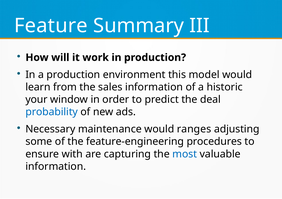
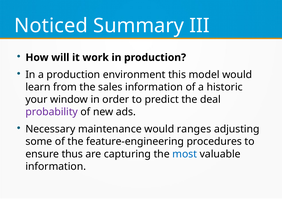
Feature: Feature -> Noticed (51, 26)
probability colour: blue -> purple (52, 112)
with: with -> thus (72, 154)
